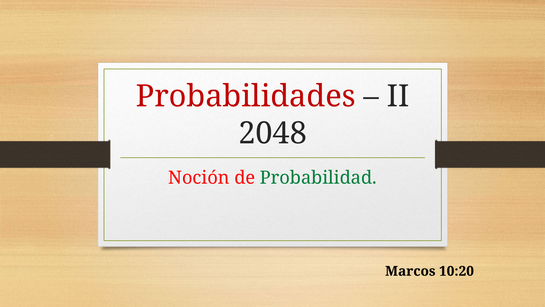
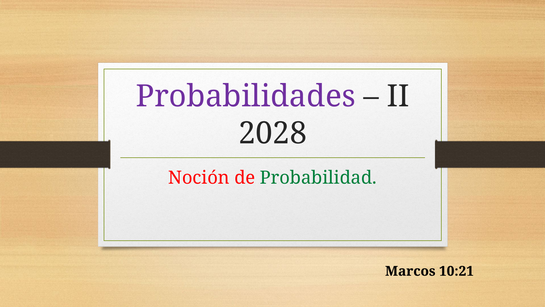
Probabilidades colour: red -> purple (246, 96)
2048: 2048 -> 2028 (273, 133)
10:20: 10:20 -> 10:21 (456, 271)
